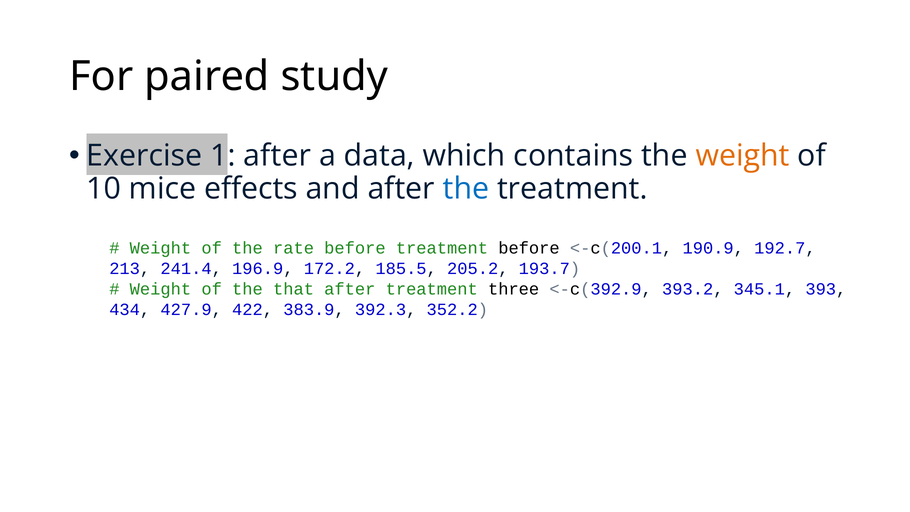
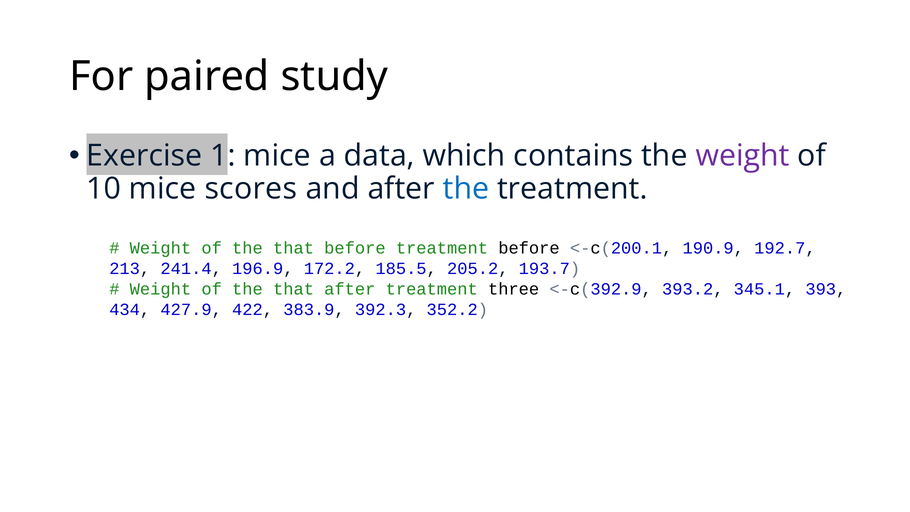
1 after: after -> mice (277, 156)
weight colour: orange -> purple (743, 156)
effects: effects -> scores (251, 189)
rate: rate -> that (294, 248)
